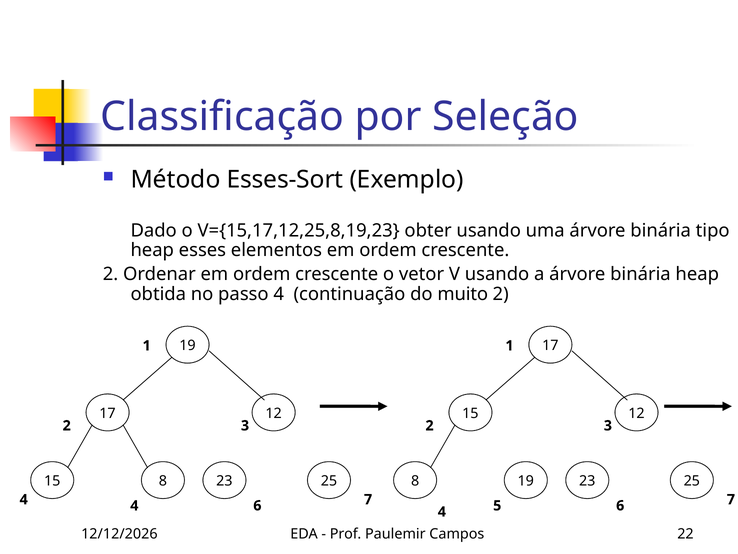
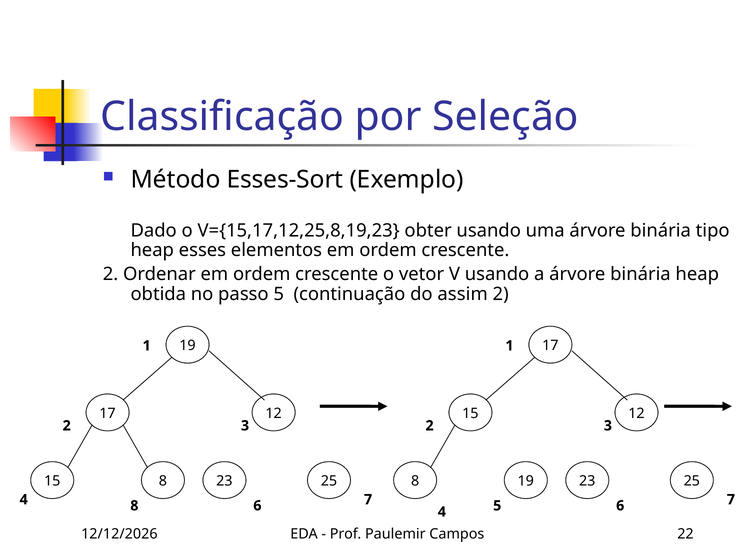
passo 4: 4 -> 5 (279, 294)
muito: muito -> assim (463, 294)
4 4: 4 -> 8 (134, 505)
